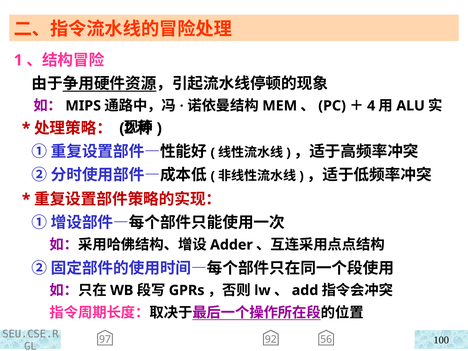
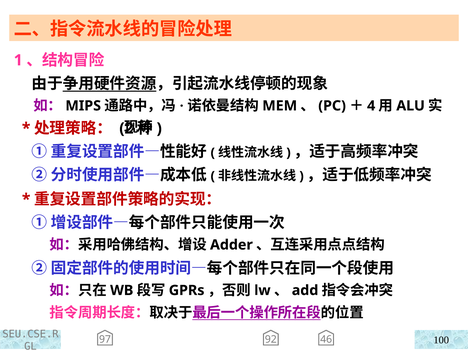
56: 56 -> 46 (326, 339)
